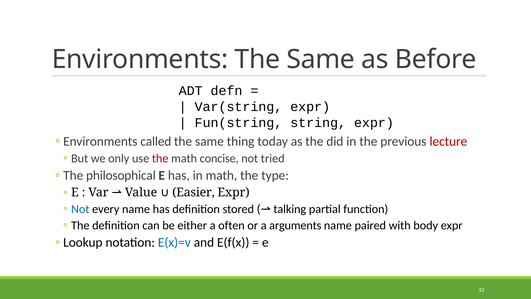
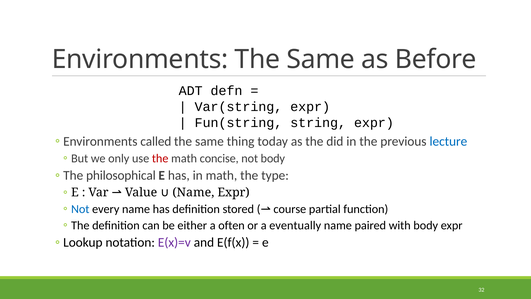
lecture colour: red -> blue (448, 141)
not tried: tried -> body (273, 158)
Value Easier: Easier -> Name (193, 192)
talking: talking -> course (290, 209)
arguments: arguments -> eventually (295, 225)
E(x)=v colour: blue -> purple (174, 242)
